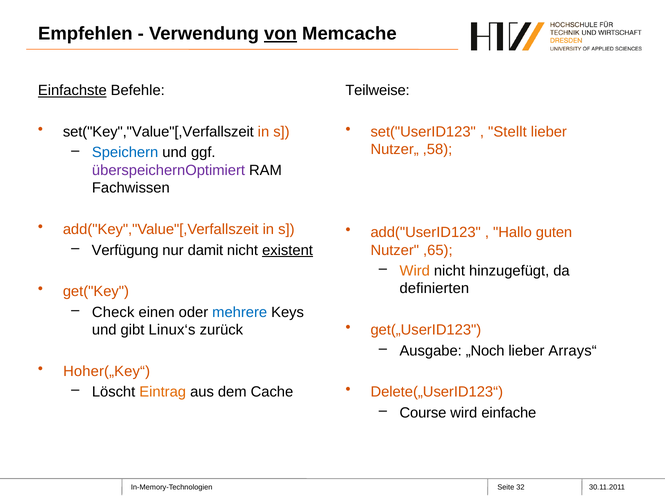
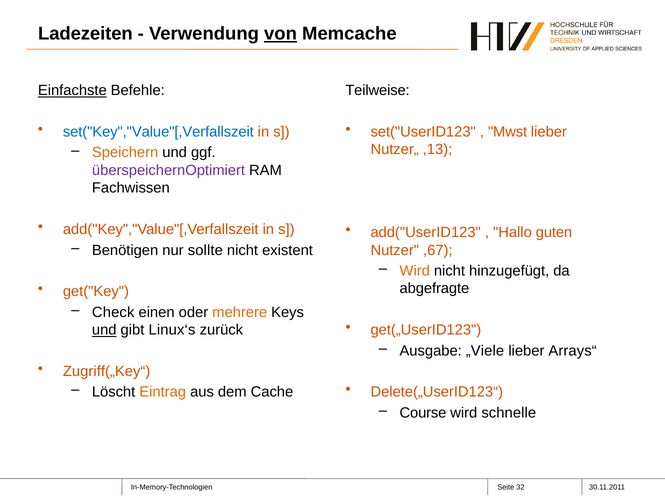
Empfehlen: Empfehlen -> Ladezeiten (85, 34)
set("Key","Value"[,Verfallszeit colour: black -> blue (158, 132)
Stellt: Stellt -> Mwst (508, 132)
,58: ,58 -> ,13 (438, 150)
Speichern colour: blue -> orange (125, 153)
Verfügung: Verfügung -> Benötigen (125, 250)
damit: damit -> sollte (205, 250)
existent underline: present -> none (288, 250)
,65: ,65 -> ,67 (438, 250)
definierten: definierten -> abgefragte (434, 288)
mehrere colour: blue -> orange (240, 312)
und underline: none -> present (104, 330)
„Noch: „Noch -> „Viele (485, 350)
Hoher(„Key“: Hoher(„Key“ -> Zugriff(„Key“ (107, 371)
einfache: einfache -> schnelle (509, 413)
